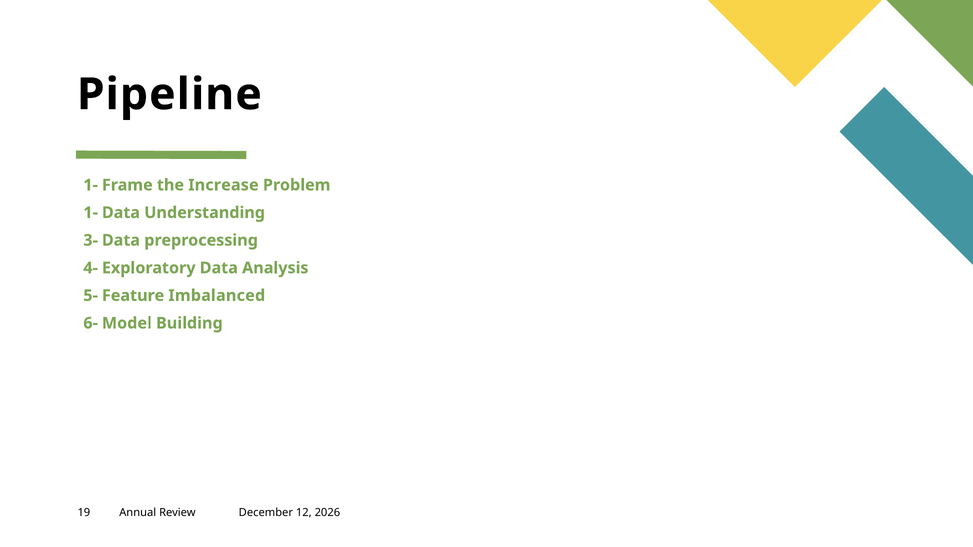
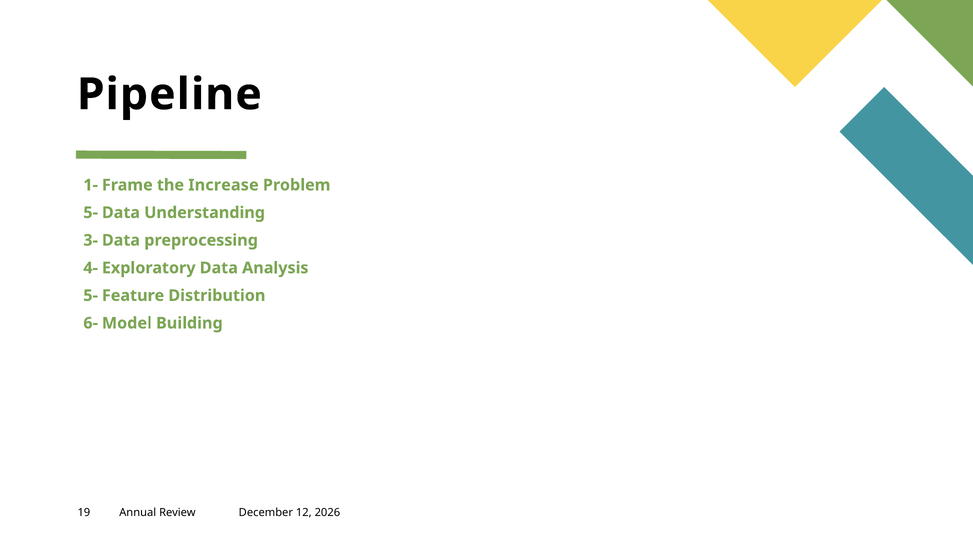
1-: 1- -> 5- (91, 213)
Imbalanced: Imbalanced -> Distribution (217, 296)
